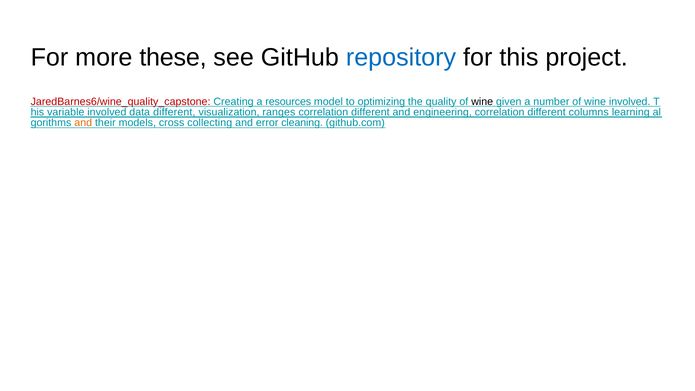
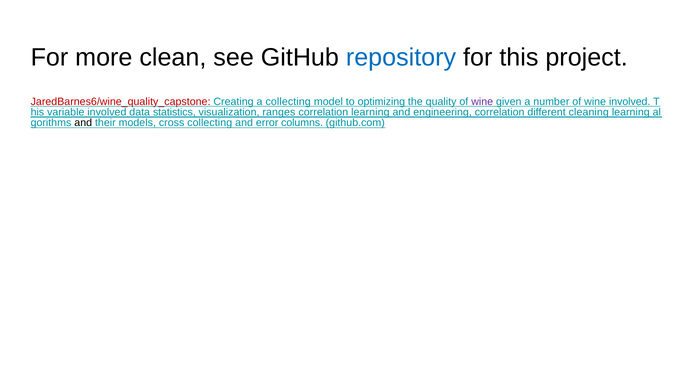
these: these -> clean (173, 58)
a resources: resources -> collecting (288, 102)
wine colour: black -> purple (482, 102)
data different: different -> statistics (174, 112)
different: different -> learning (370, 112)
columns: columns -> cleaning (589, 112)
and colour: orange -> black (83, 123)
cleaning: cleaning -> columns (302, 123)
